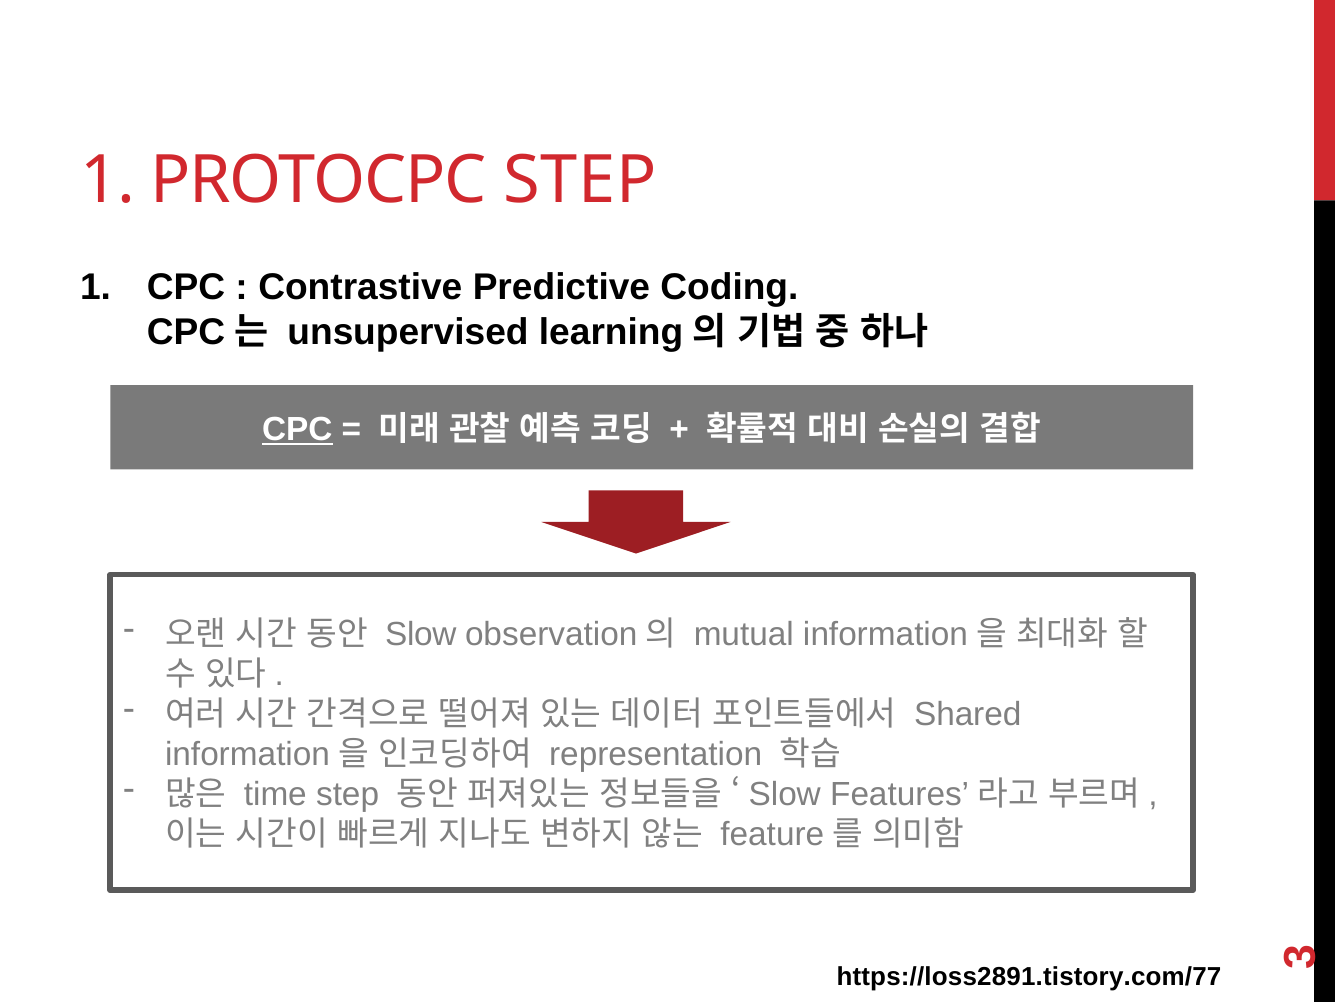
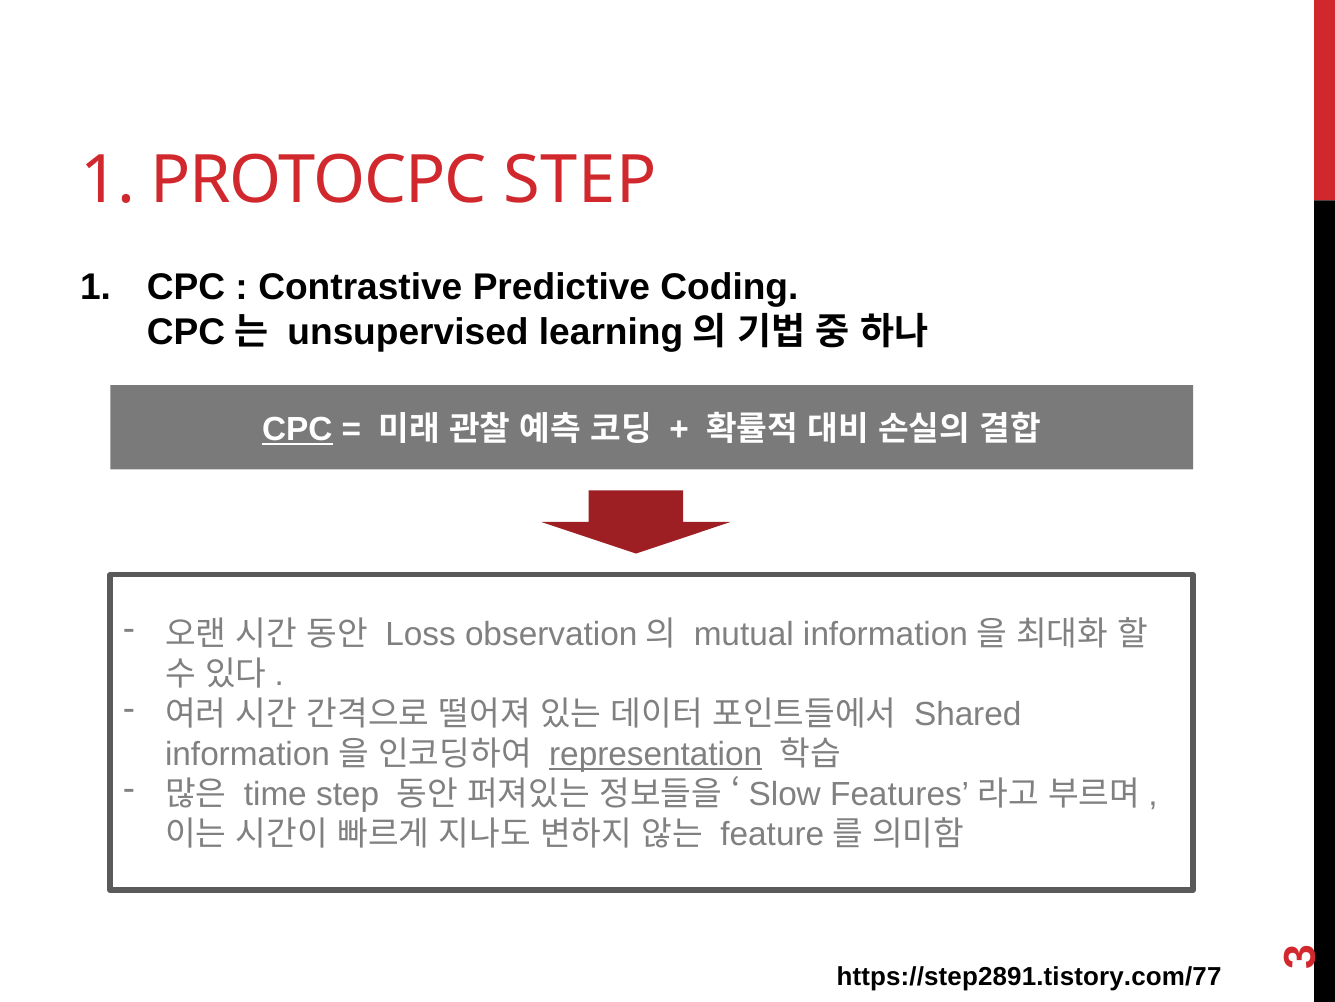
Slow: Slow -> Loss (421, 634)
representation underline: none -> present (656, 754)
https://loss2891.tistory.com/77: https://loss2891.tistory.com/77 -> https://step2891.tistory.com/77 (1029, 977)
